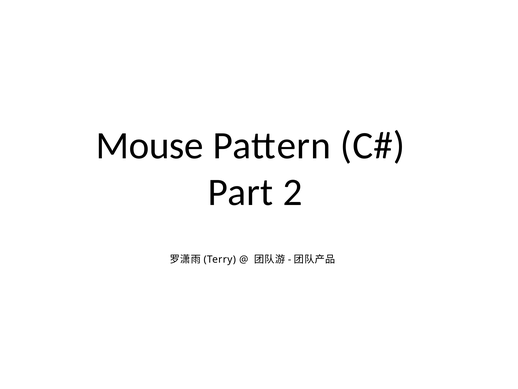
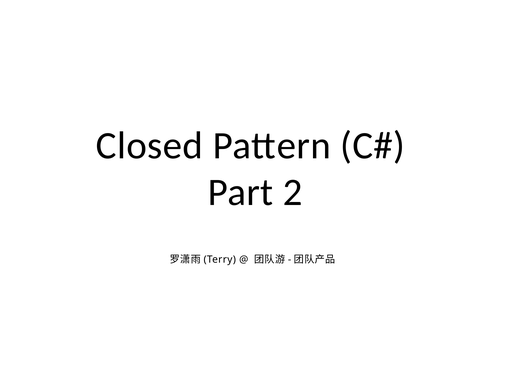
Mouse: Mouse -> Closed (149, 145)
